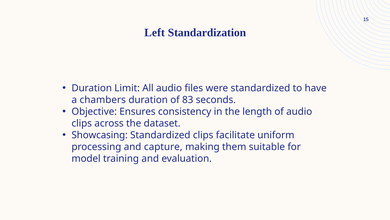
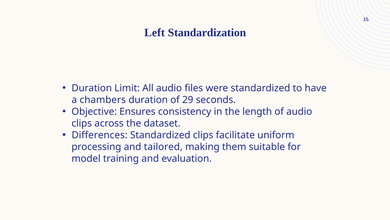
83: 83 -> 29 (188, 100)
Showcasing: Showcasing -> Differences (100, 135)
capture: capture -> tailored (163, 146)
